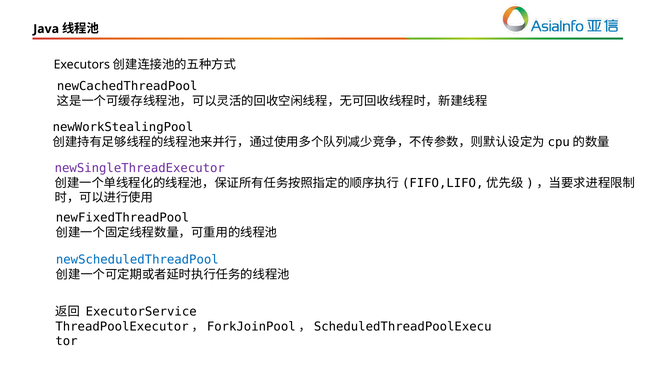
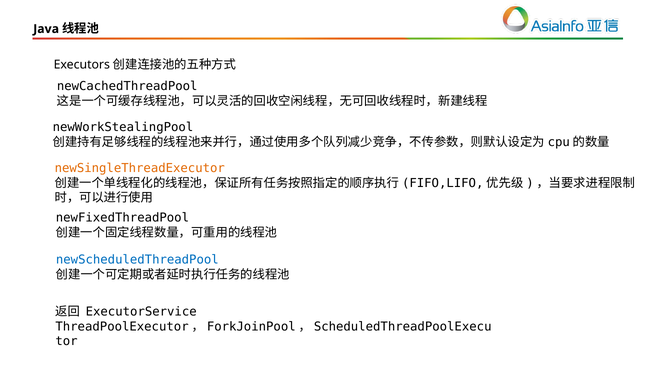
newSingleThreadExecutor colour: purple -> orange (140, 168)
